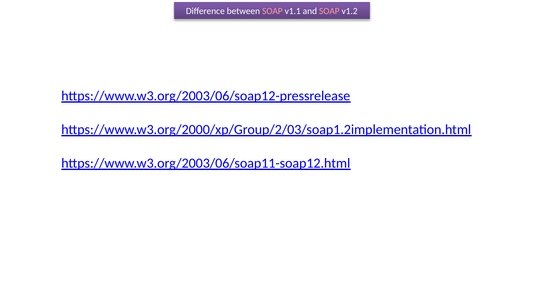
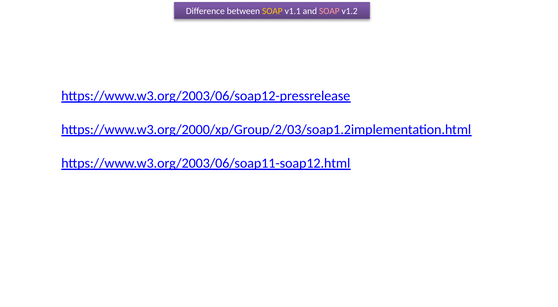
SOAP colour: pink -> yellow (272, 11)
